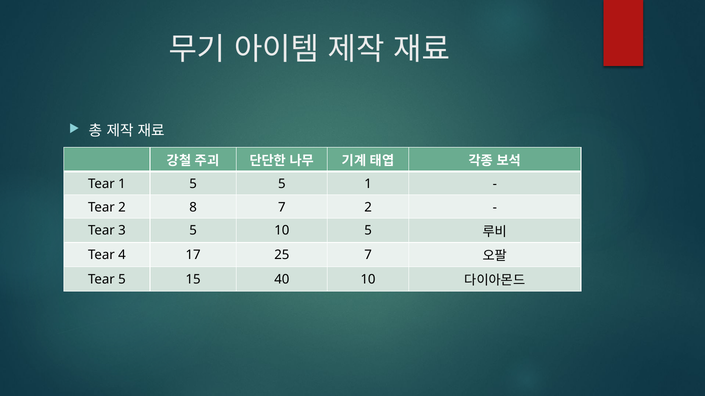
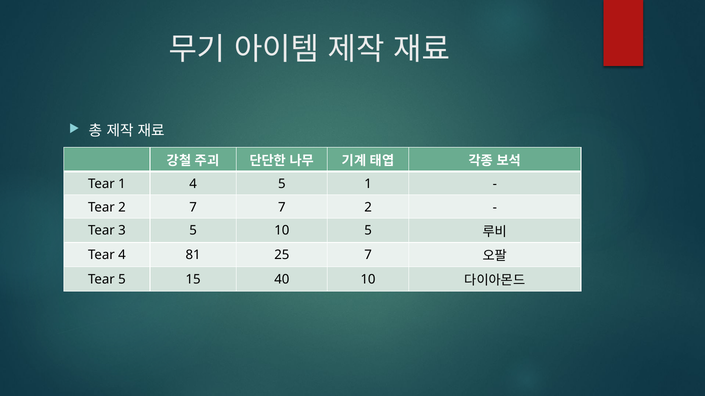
1 5: 5 -> 4 (193, 184)
2 8: 8 -> 7 (193, 207)
17: 17 -> 81 (193, 255)
